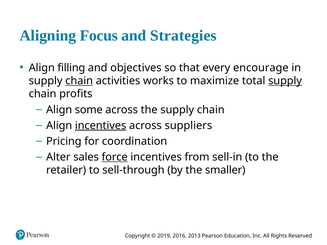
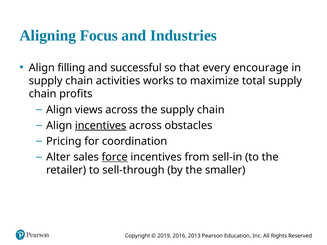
Strategies: Strategies -> Industries (183, 35)
objectives: objectives -> successful (136, 68)
chain underline: present -> none (79, 81)
supply underline: present -> none (285, 81)
some: some -> views (89, 110)
suppliers: suppliers -> obstacles (188, 126)
